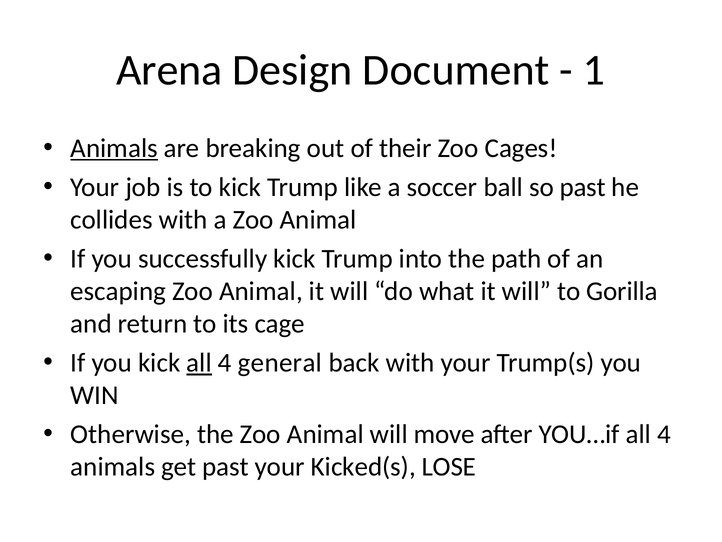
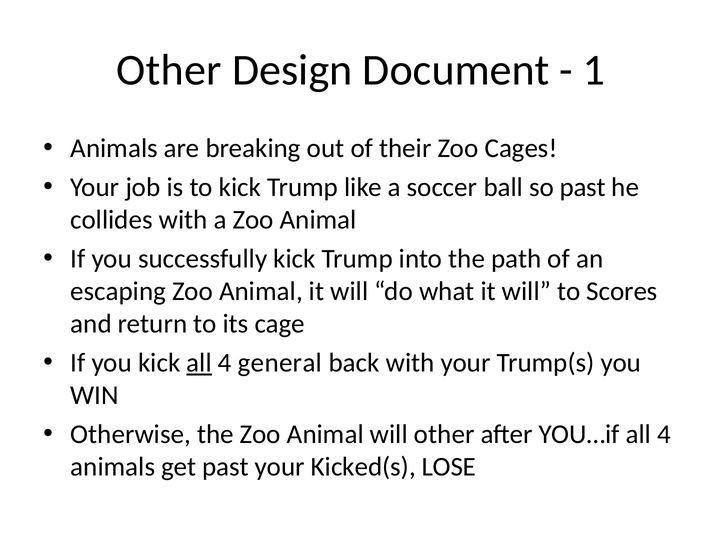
Arena: Arena -> Other (169, 70)
Animals underline: present -> none (114, 148)
Gorilla: Gorilla -> Scores (622, 291)
will move: move -> other (444, 434)
